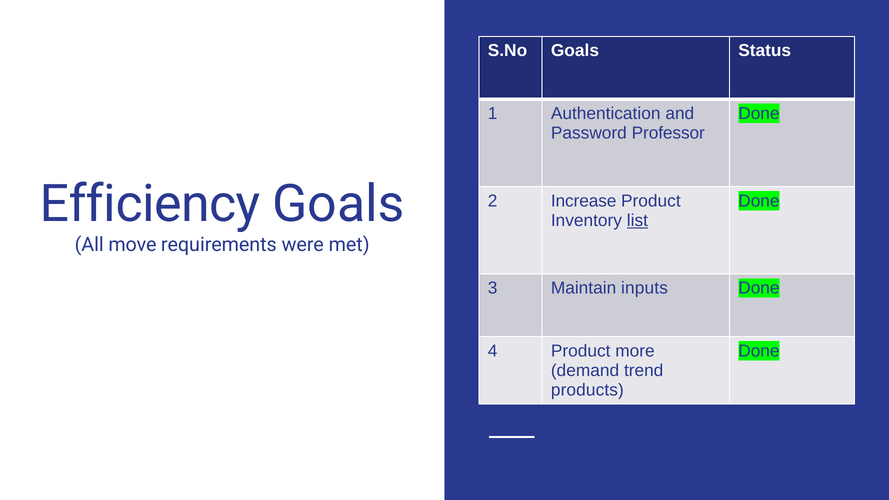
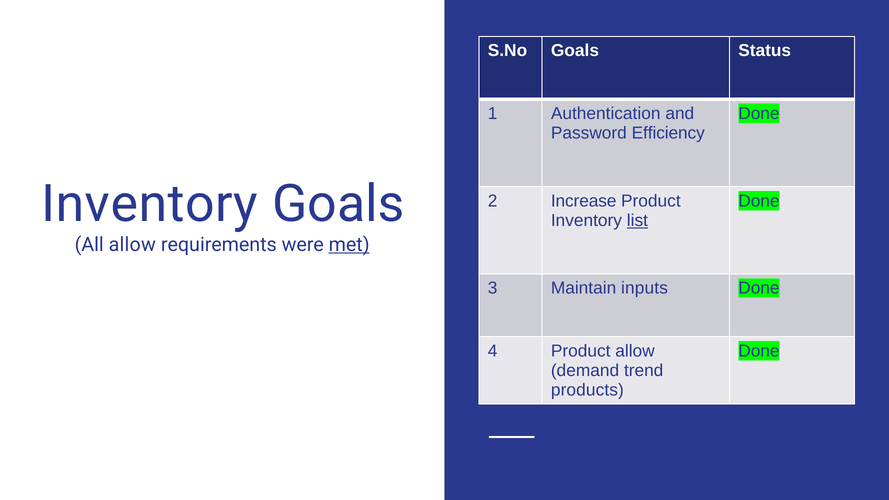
Professor: Professor -> Efficiency (668, 133)
Efficiency: Efficiency -> Inventory (150, 204)
All move: move -> allow (132, 245)
met underline: none -> present (349, 245)
Product more: more -> allow (635, 351)
